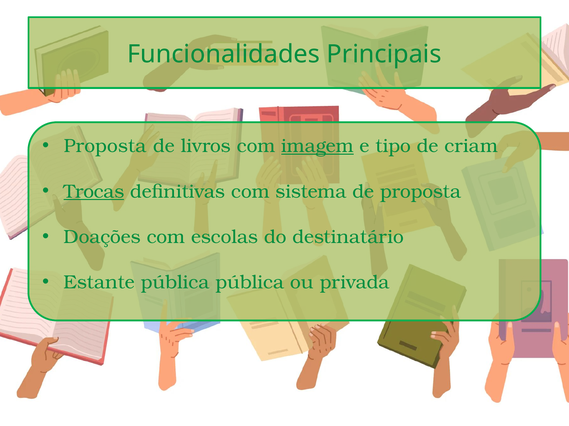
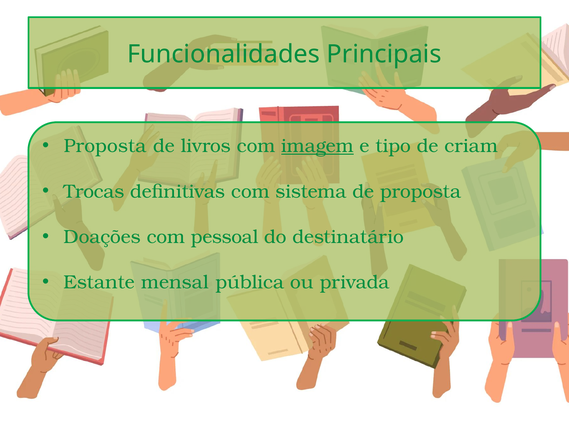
Trocas underline: present -> none (94, 192)
escolas: escolas -> pessoal (225, 237)
Estante pública: pública -> mensal (175, 283)
